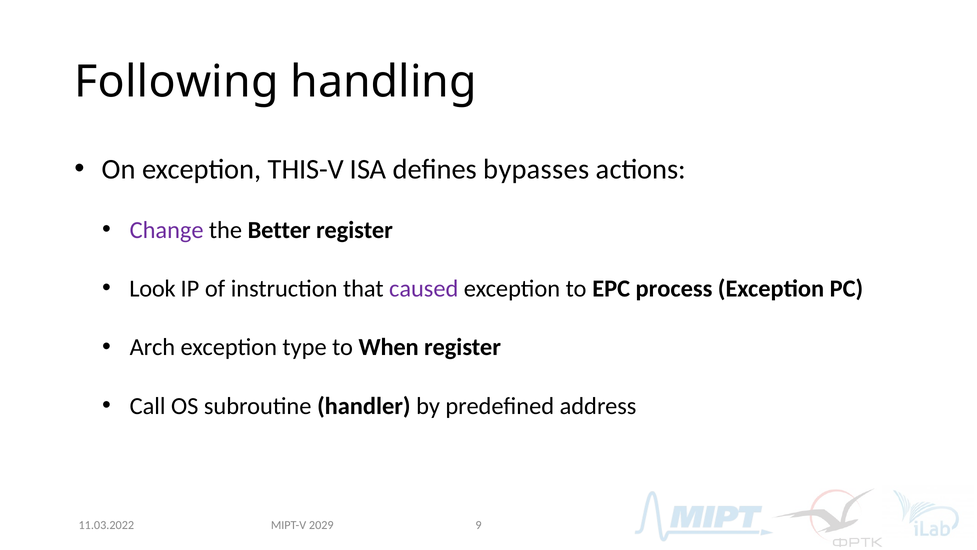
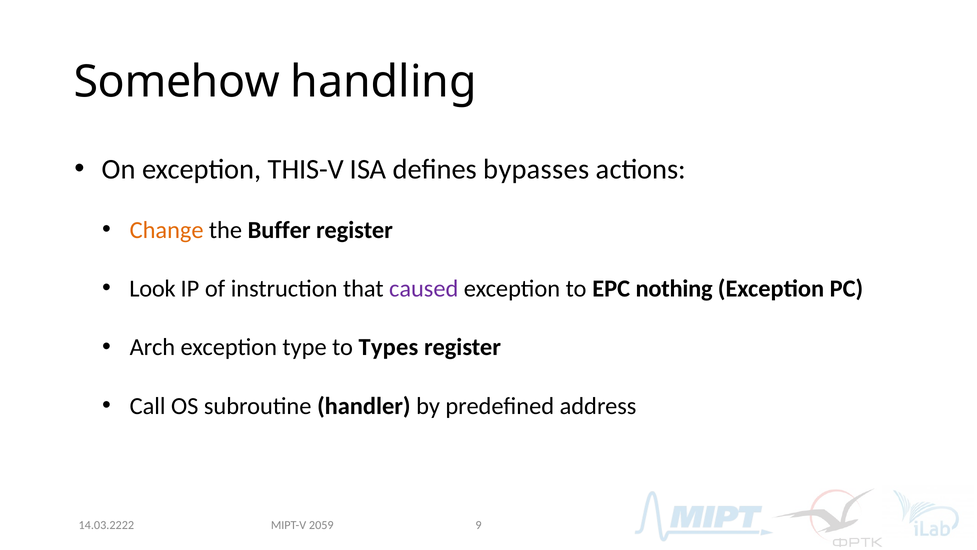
Following: Following -> Somehow (177, 82)
Change colour: purple -> orange (167, 230)
Better: Better -> Buffer (279, 230)
process: process -> nothing (674, 288)
When: When -> Types (388, 347)
11.03.2022: 11.03.2022 -> 14.03.2222 (106, 525)
2029: 2029 -> 2059 (321, 525)
